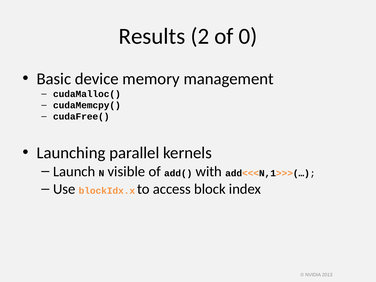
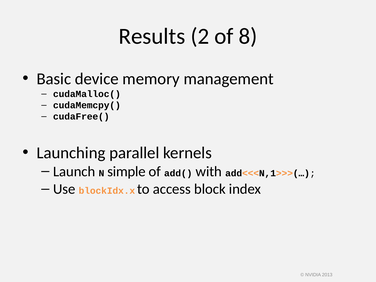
0: 0 -> 8 (248, 36)
visible: visible -> simple (127, 171)
